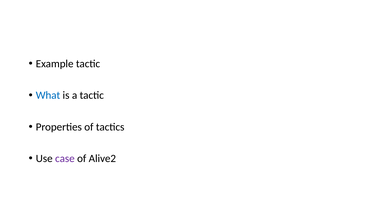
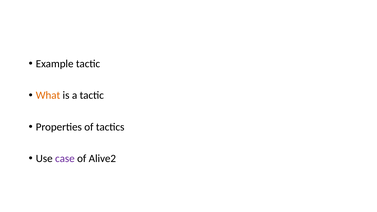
What colour: blue -> orange (48, 95)
